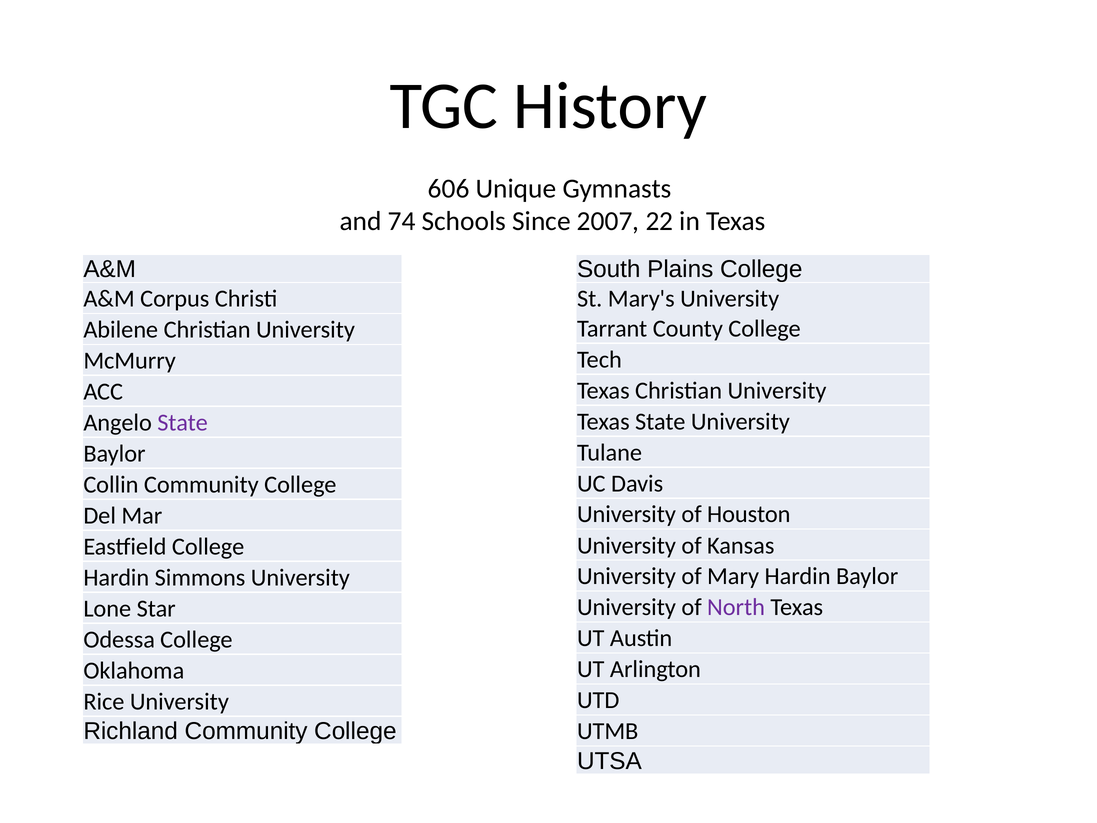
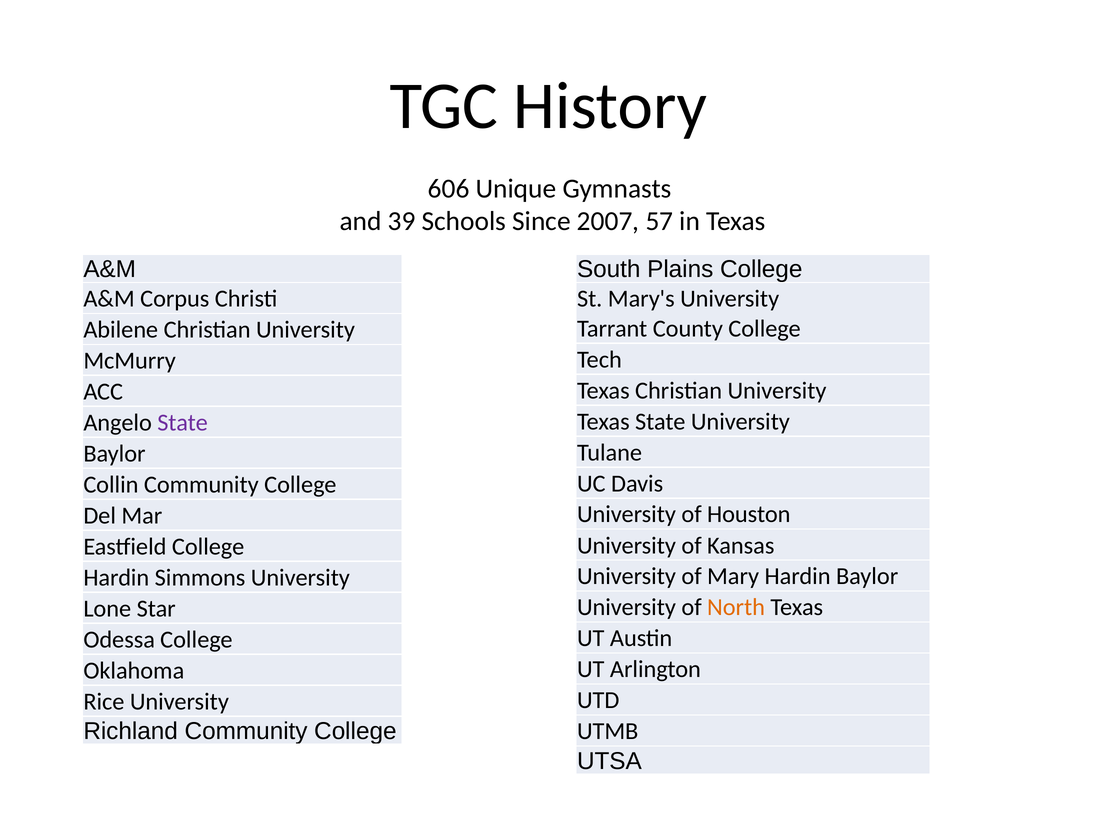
74: 74 -> 39 (402, 221)
22: 22 -> 57 (659, 221)
North colour: purple -> orange (736, 607)
